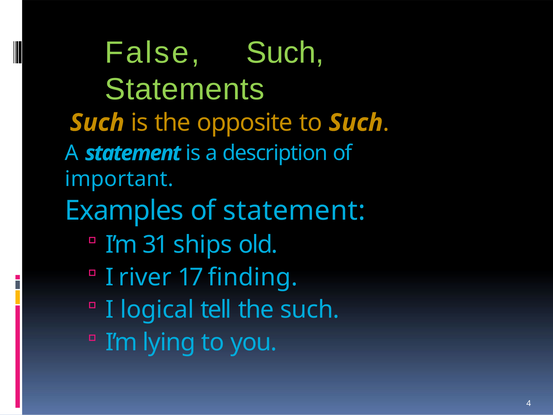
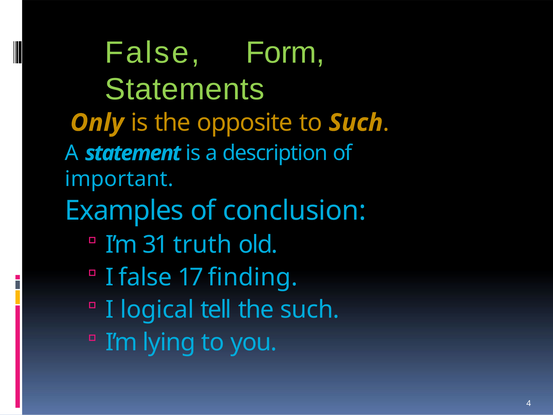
False Such: Such -> Form (285, 53)
Such: Such -> Only (97, 123)
of statement: statement -> conclusion (294, 210)
ships: ships -> truth (203, 245)
I river: river -> false (145, 277)
